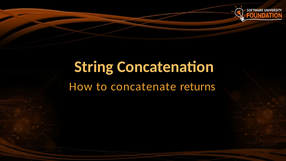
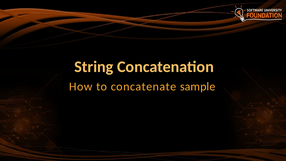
returns: returns -> sample (198, 86)
